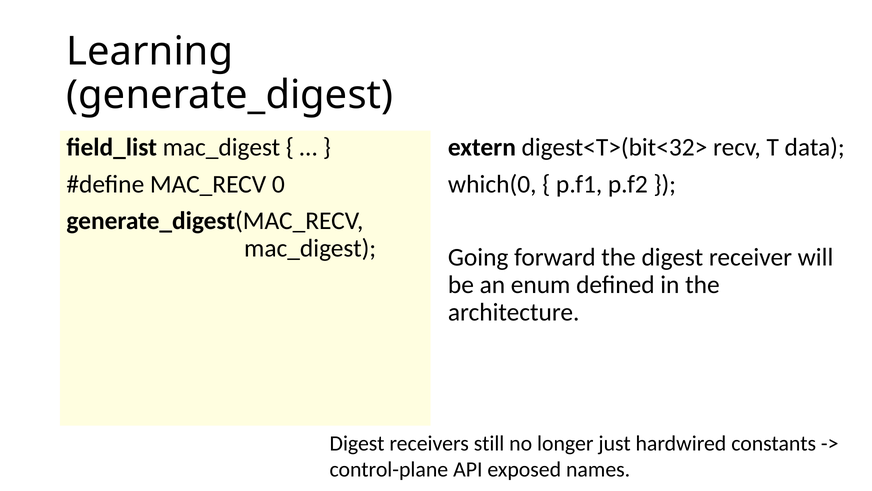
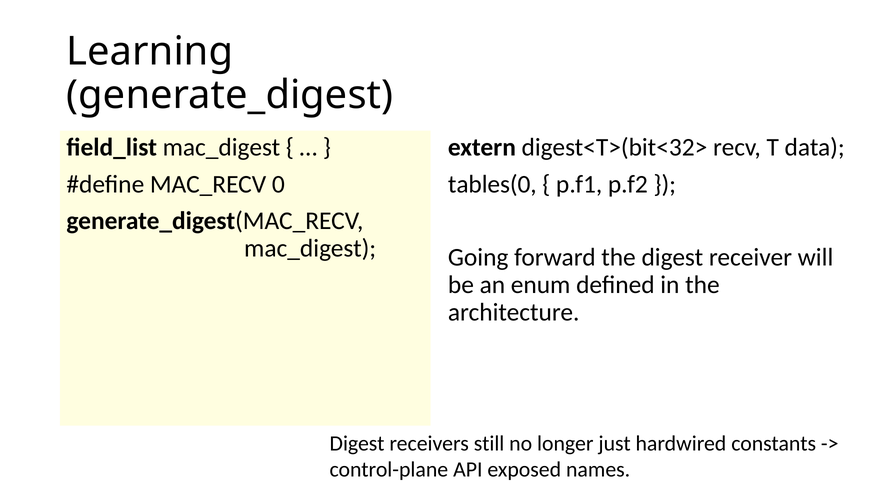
which(0: which(0 -> tables(0 (492, 184)
